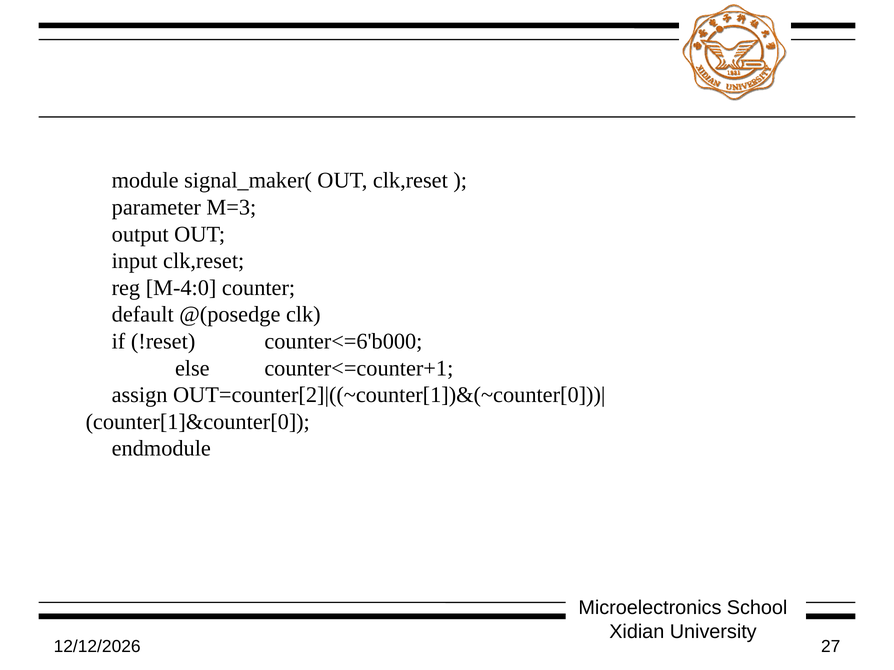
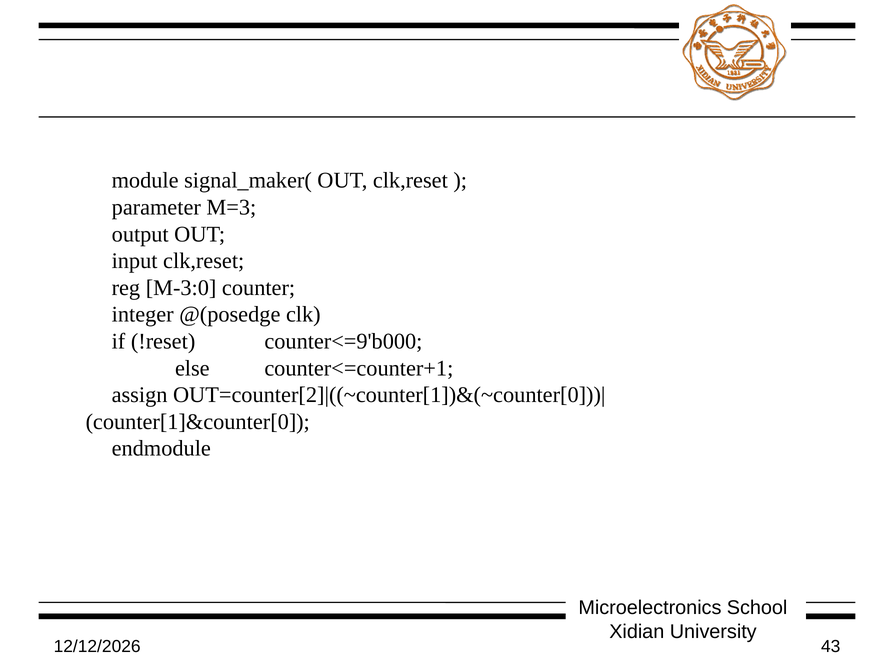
M-4:0: M-4:0 -> M-3:0 (181, 288)
default: default -> integer (143, 315)
counter<=6'b000: counter<=6'b000 -> counter<=9'b000 (343, 342)
27: 27 -> 43 (831, 647)
